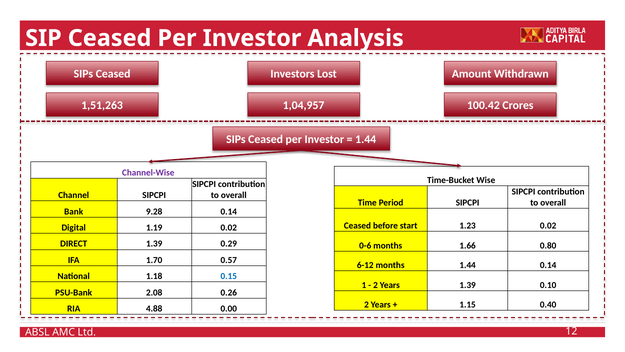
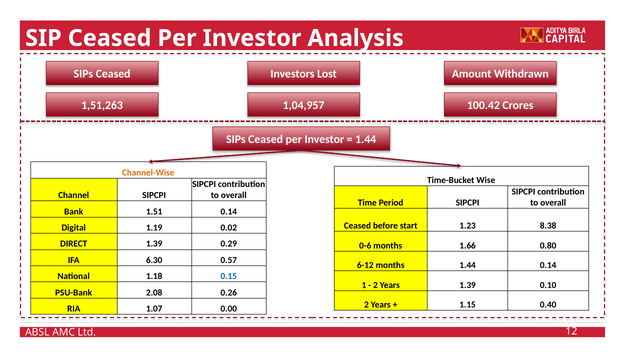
Channel-Wise colour: purple -> orange (148, 172)
9.28: 9.28 -> 1.51 (154, 211)
1.23 0.02: 0.02 -> 8.38 (548, 226)
1.70: 1.70 -> 6.30 (154, 260)
4.88: 4.88 -> 1.07 (154, 309)
